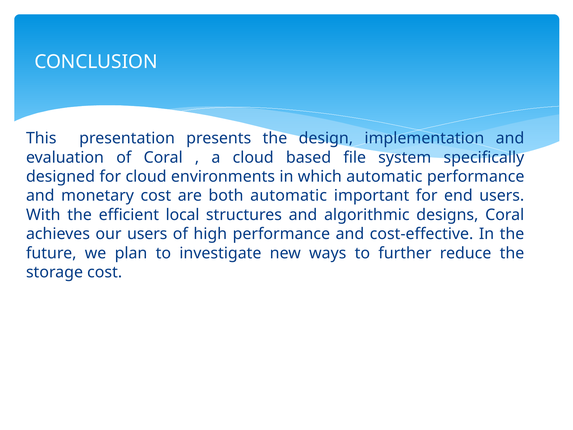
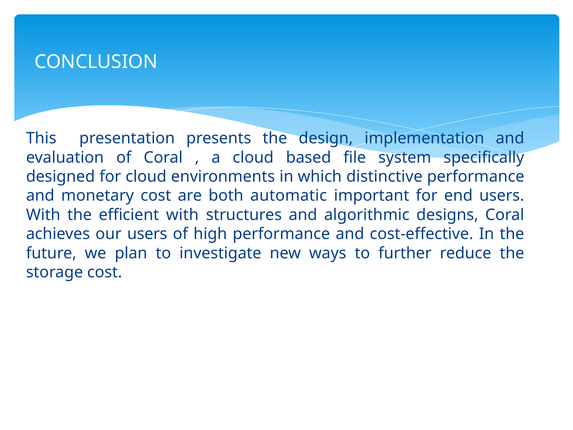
which automatic: automatic -> distinctive (384, 176)
efficient local: local -> with (182, 215)
